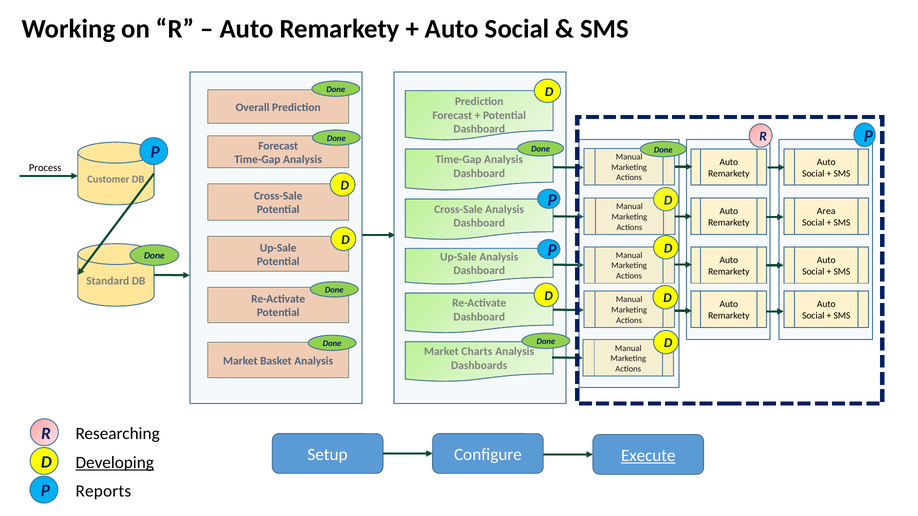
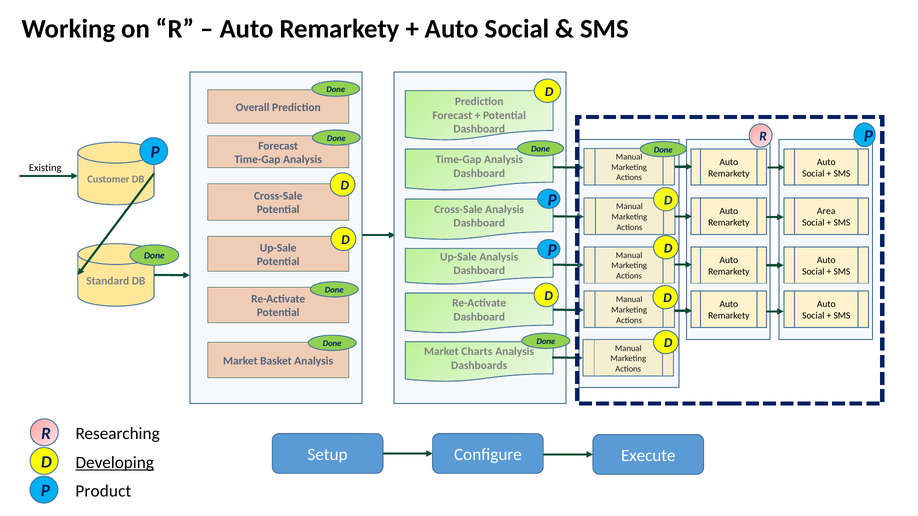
Process: Process -> Existing (45, 168)
Execute underline: present -> none (648, 456)
Reports: Reports -> Product (103, 492)
